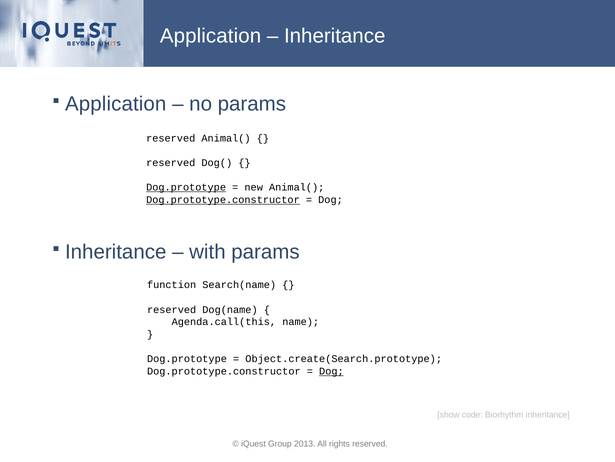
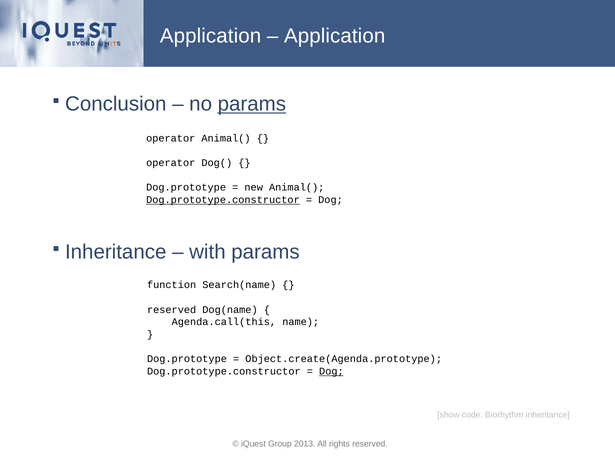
Inheritance: Inheritance -> Application (335, 36)
Application: Application -> Conclusion (116, 104)
params underline: none -> present (252, 104)
reserved: reserved -> operator (171, 138)
reserved: reserved -> operator (171, 163)
Dog.prototype underline: present -> none (186, 187)
Object.create(Search.prototype: Object.create(Search.prototype -> Object.create(Agenda.prototype (344, 358)
